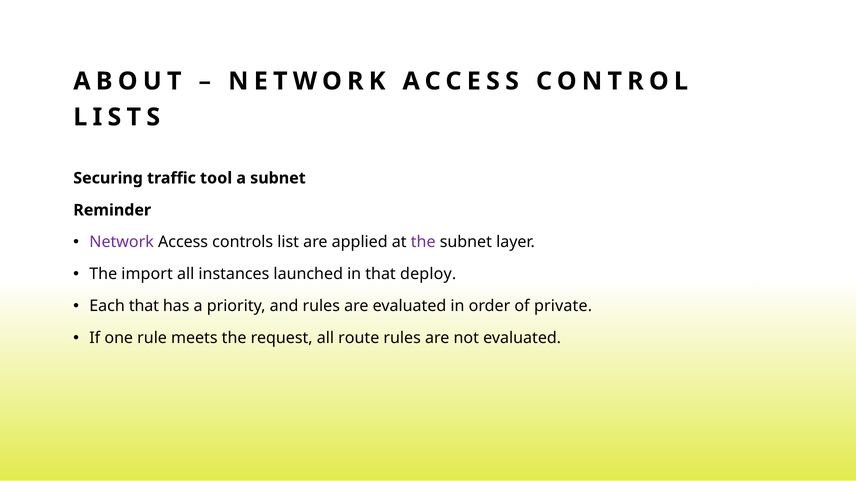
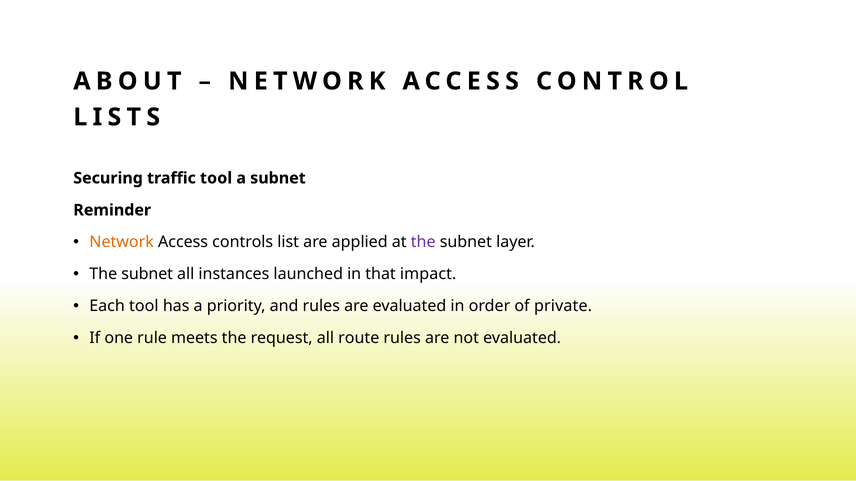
Network colour: purple -> orange (122, 242)
import: import -> subnet (147, 274)
deploy: deploy -> impact (428, 274)
Each that: that -> tool (144, 306)
